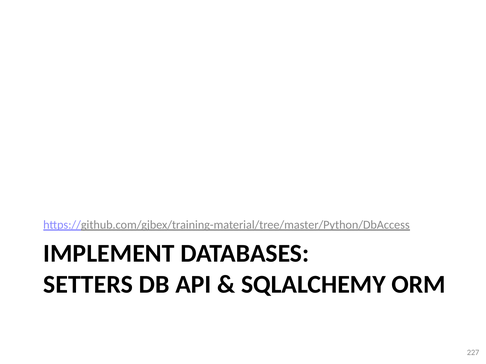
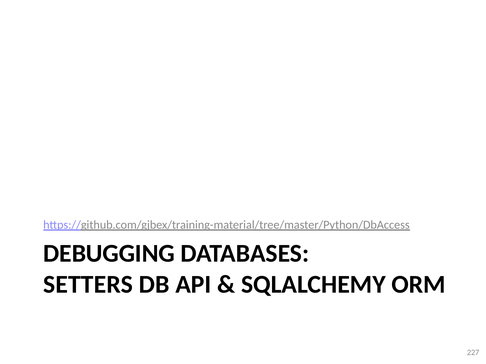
IMPLEMENT: IMPLEMENT -> DEBUGGING (109, 254)
